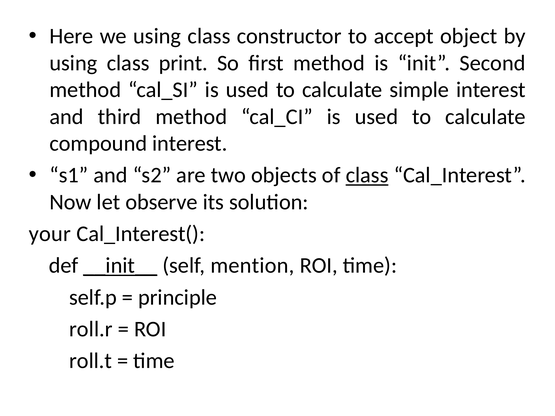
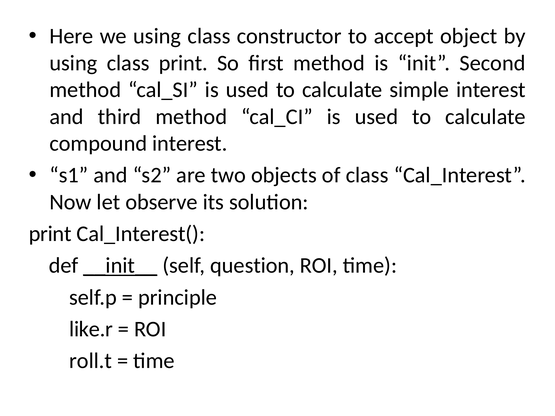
class underline: present -> none (367, 175)
your: your -> print (50, 234)
mention: mention -> question (253, 266)
roll.r: roll.r -> like.r (91, 329)
